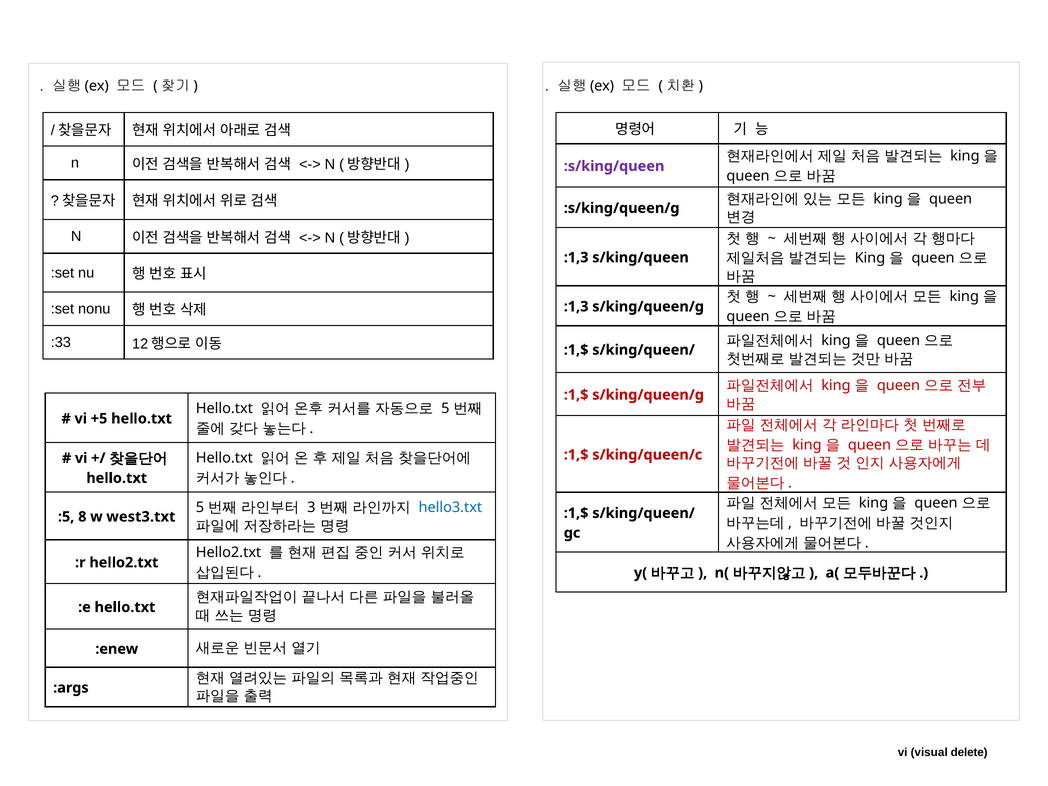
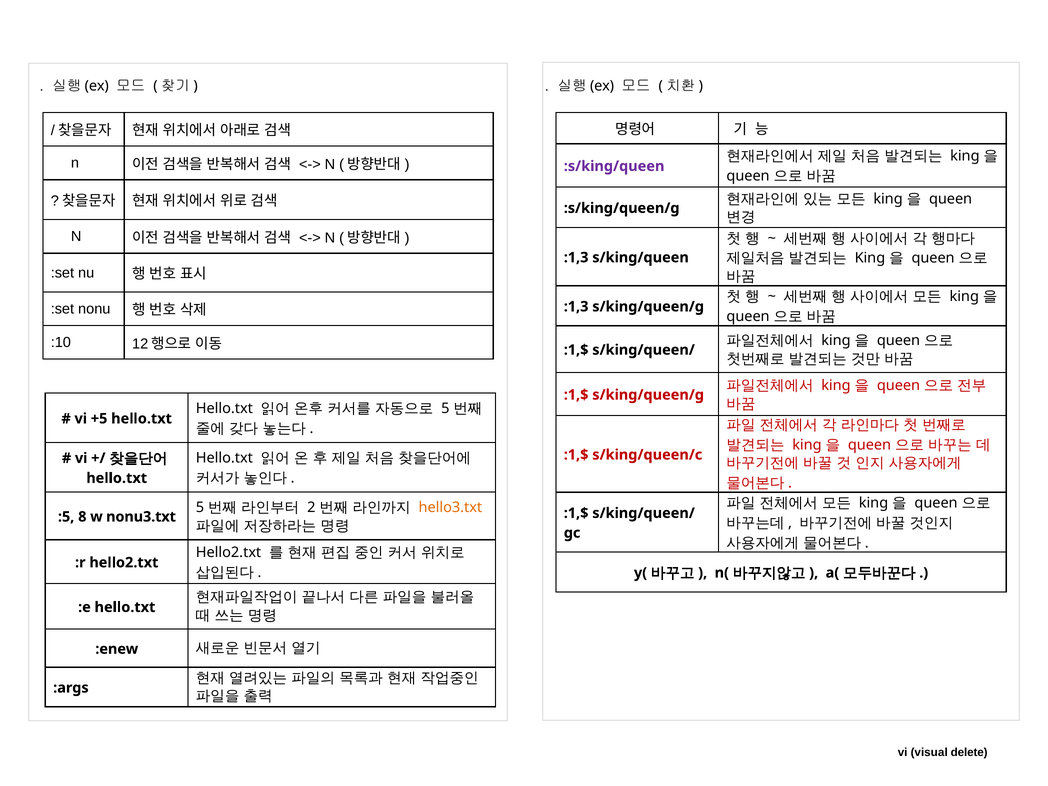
:33: :33 -> :10 (61, 342)
3: 3 -> 2 (311, 507)
hello3.txt colour: blue -> orange (450, 507)
west3.txt: west3.txt -> nonu3.txt (141, 517)
